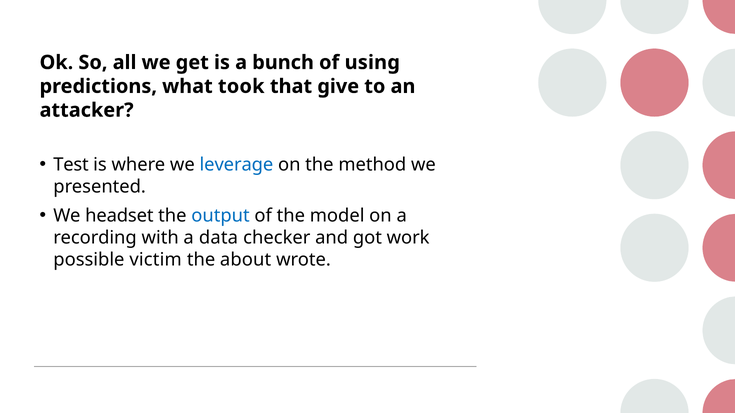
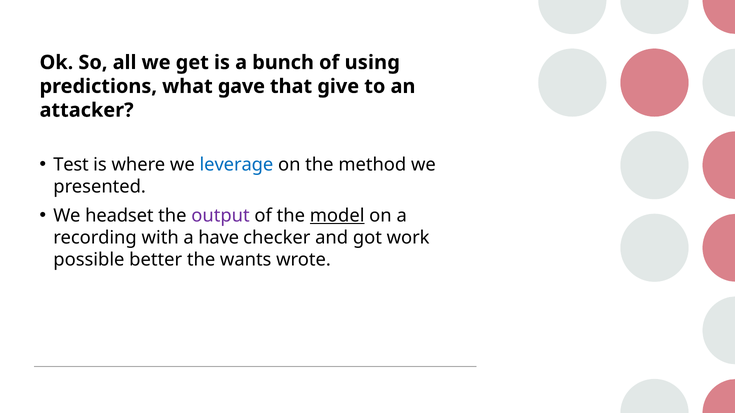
took: took -> gave (241, 86)
output colour: blue -> purple (220, 216)
model underline: none -> present (337, 216)
data: data -> have (219, 238)
victim: victim -> better (156, 260)
about: about -> wants (246, 260)
